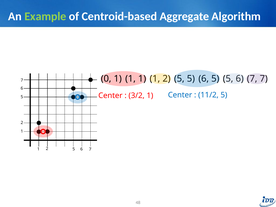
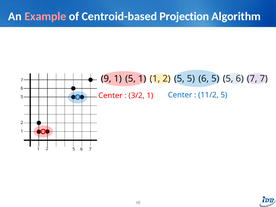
Example colour: light green -> pink (45, 16)
Aggregate: Aggregate -> Projection (184, 16)
0: 0 -> 9 (106, 79)
1: 1 -> 5 (130, 79)
